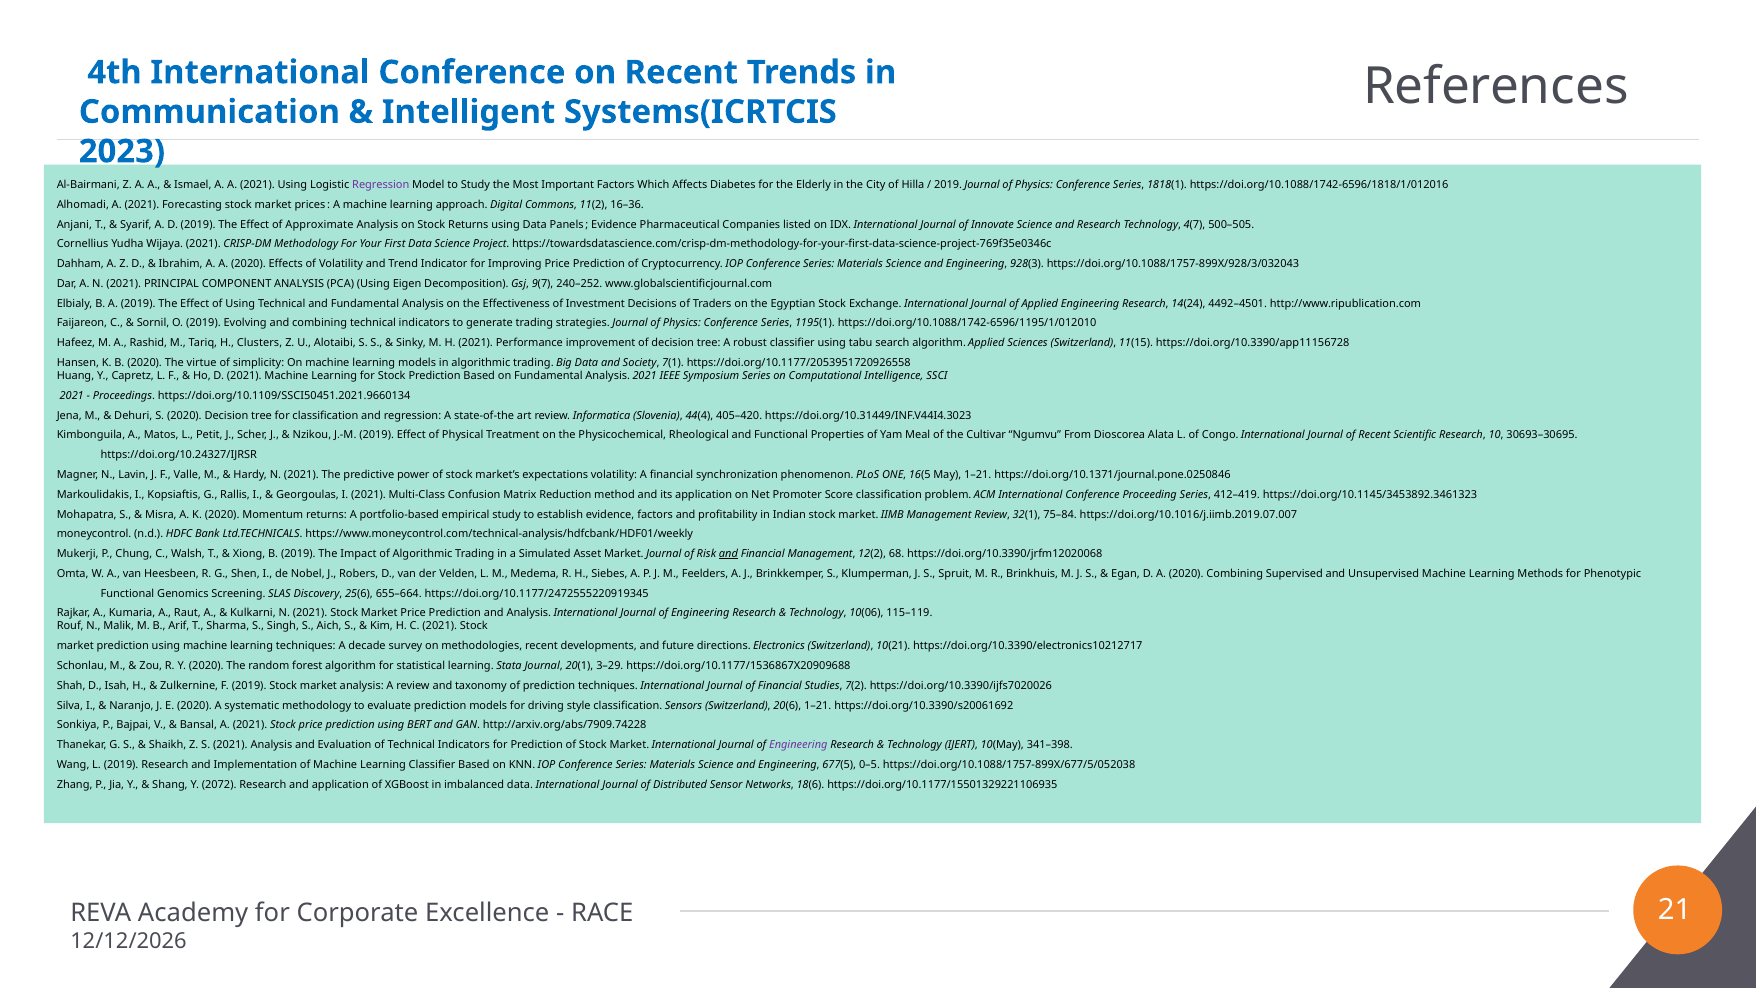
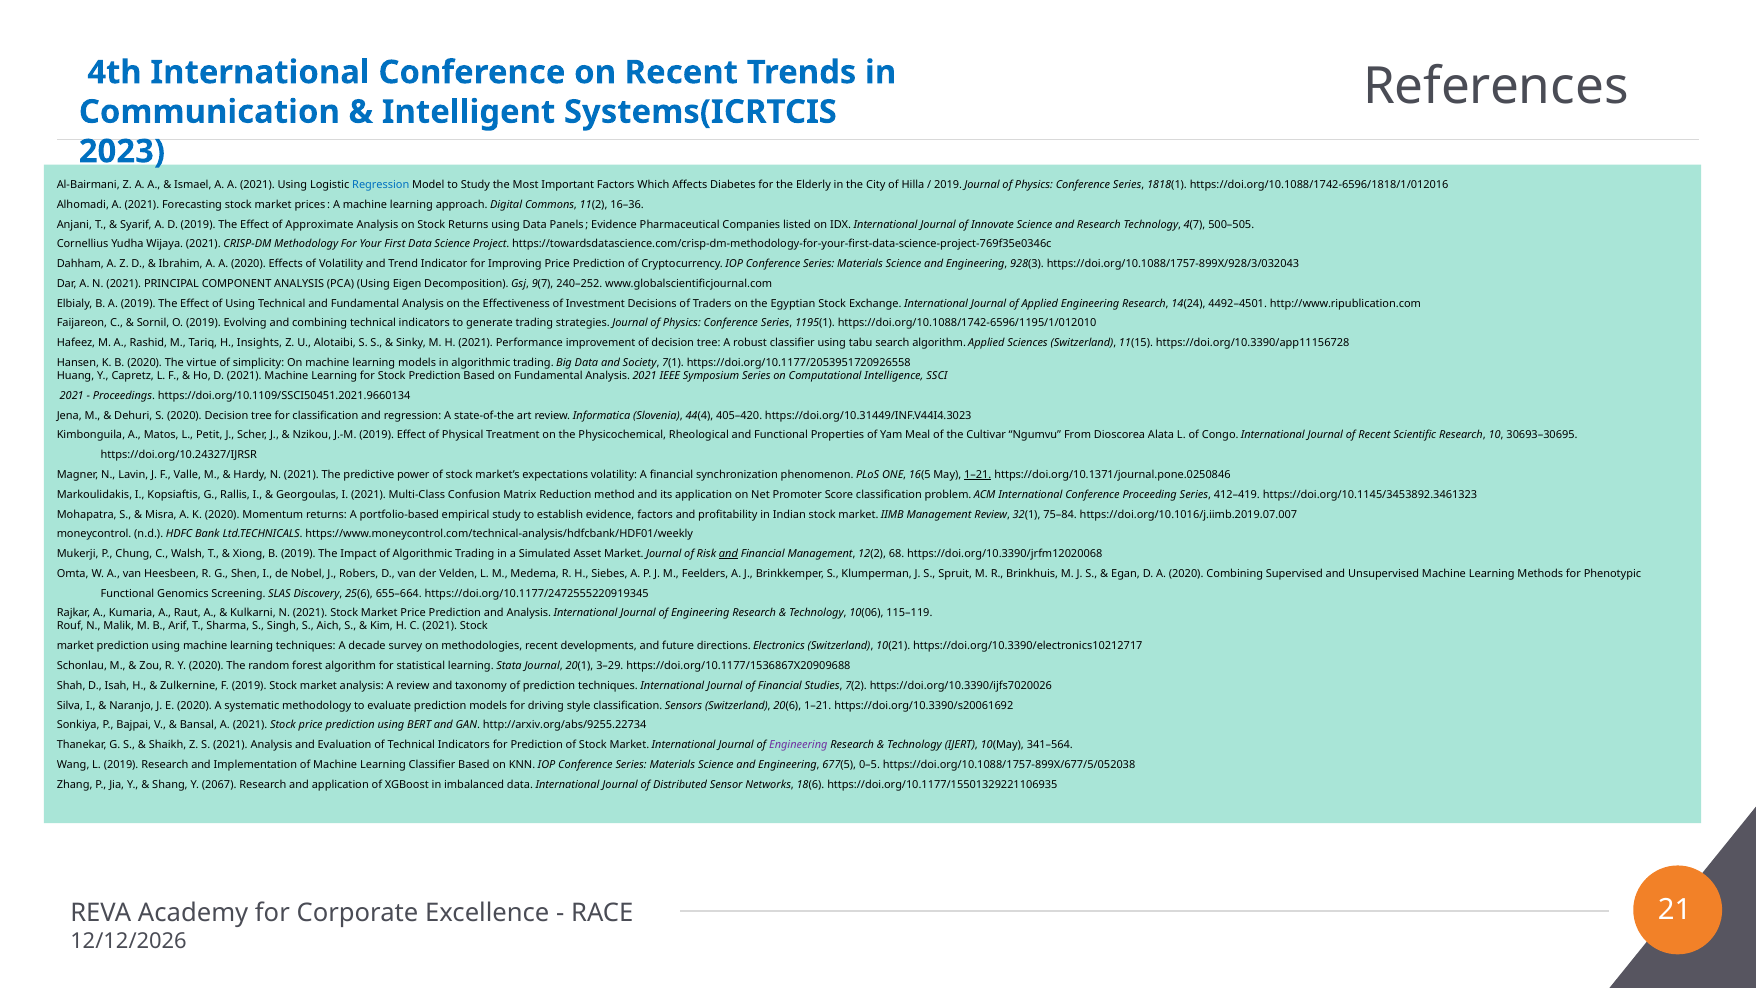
Regression colour: purple -> blue (381, 185)
Clusters: Clusters -> Insights (260, 343)
1–21 underline: none -> present (978, 475)
http://arxiv.org/abs/7909.74228: http://arxiv.org/abs/7909.74228 -> http://arxiv.org/abs/9255.22734 (565, 725)
341–398: 341–398 -> 341–564 (1050, 745)
2072: 2072 -> 2067 (219, 784)
